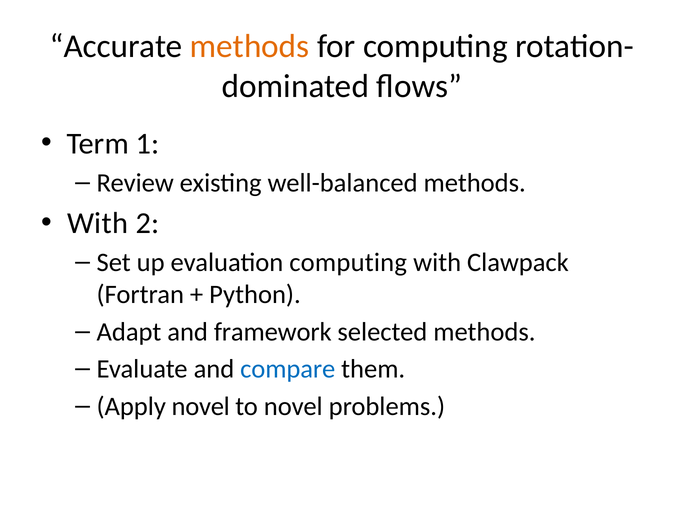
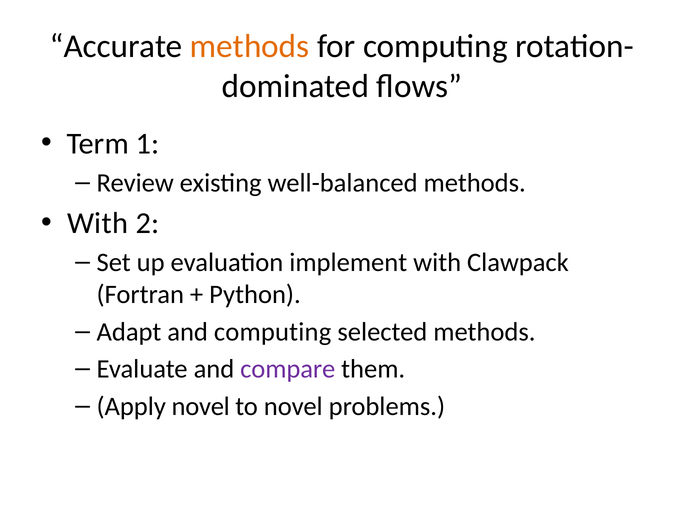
evaluation computing: computing -> implement (348, 263)
and framework: framework -> computing (273, 332)
compare colour: blue -> purple (288, 369)
